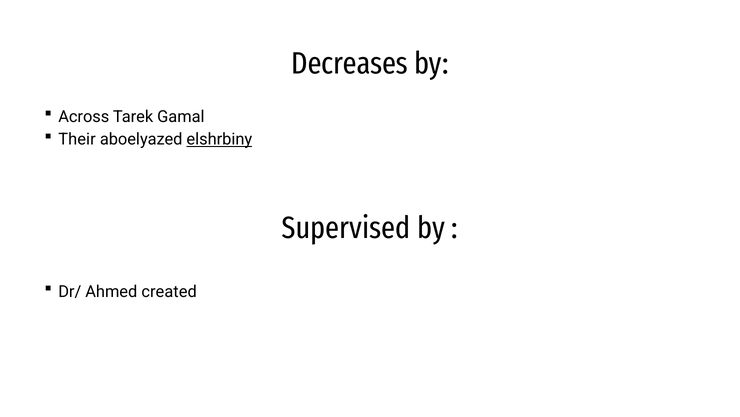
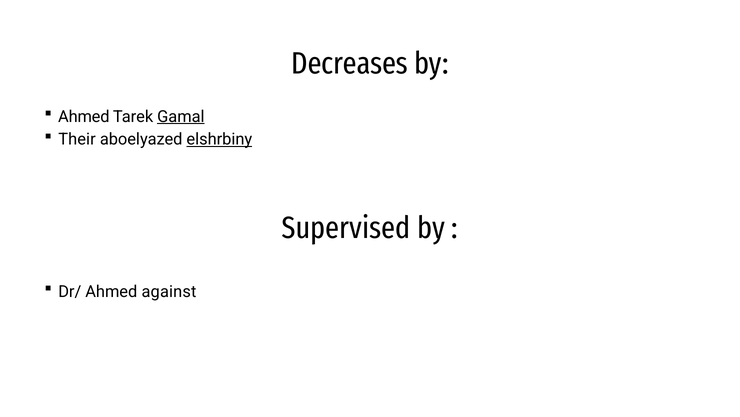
Across: Across -> Ahmed (84, 116)
Gamal underline: none -> present (181, 116)
created: created -> against (169, 291)
